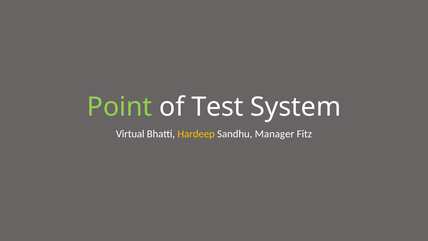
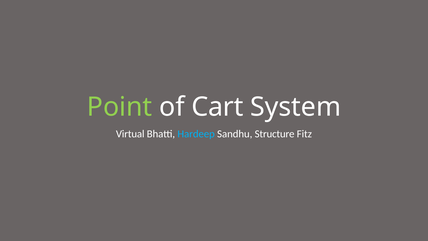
Test: Test -> Cart (218, 107)
Hardeep colour: yellow -> light blue (196, 134)
Manager: Manager -> Structure (275, 134)
